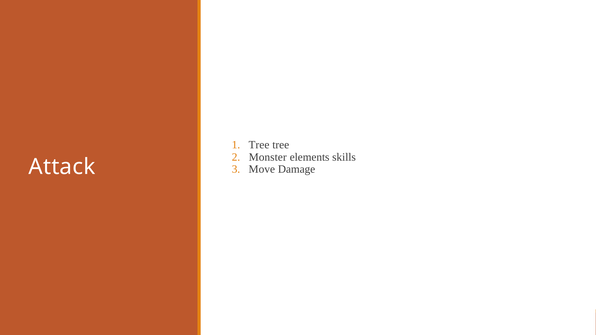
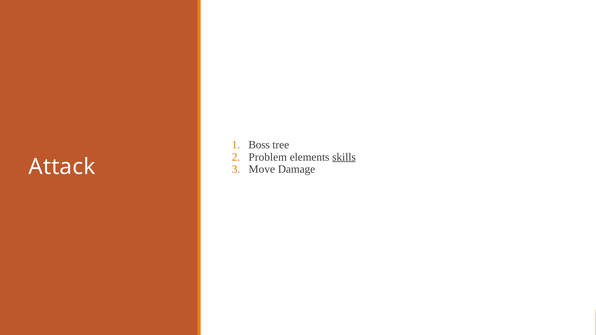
Tree: Tree -> Boss (259, 145)
Monster: Monster -> Problem (268, 157)
skills underline: none -> present (344, 157)
